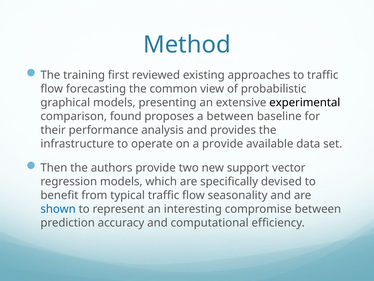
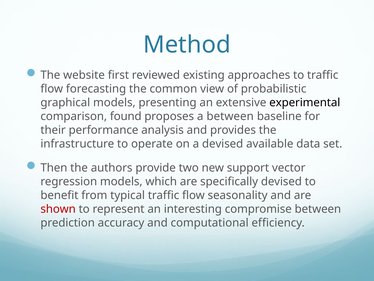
training: training -> website (84, 75)
a provide: provide -> devised (223, 144)
shown colour: blue -> red (58, 209)
